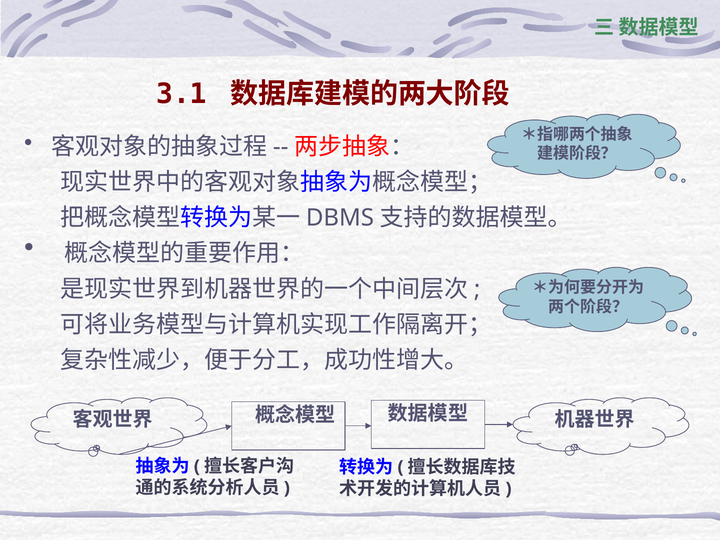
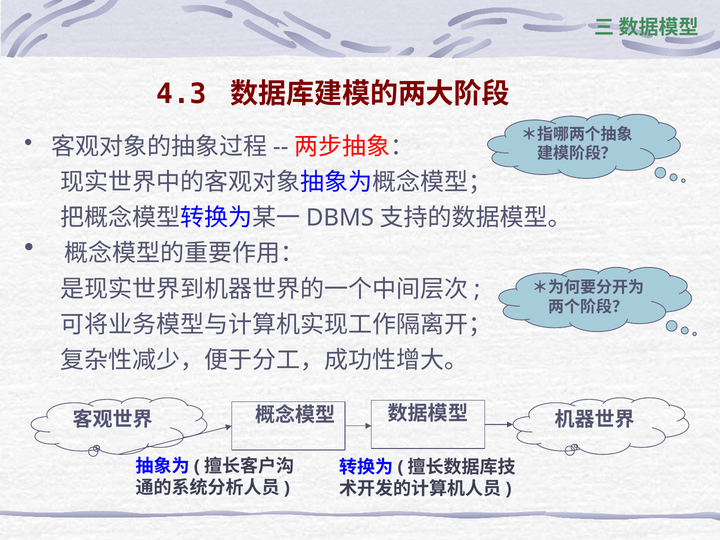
3.1: 3.1 -> 4.3 (181, 94)
